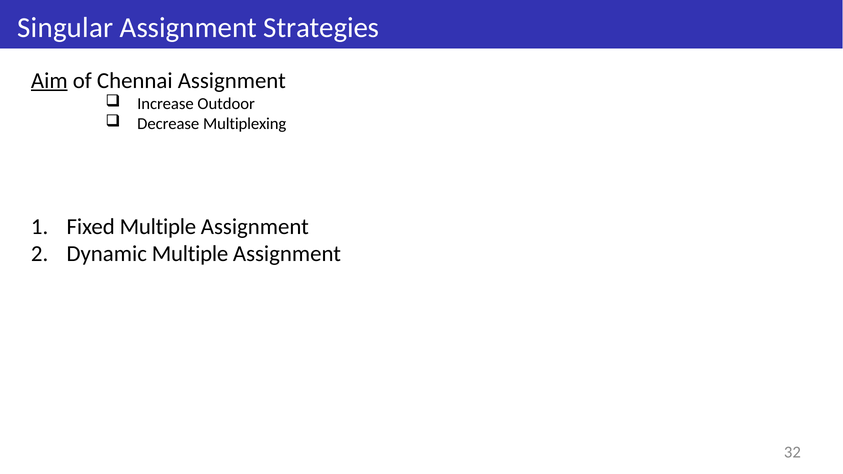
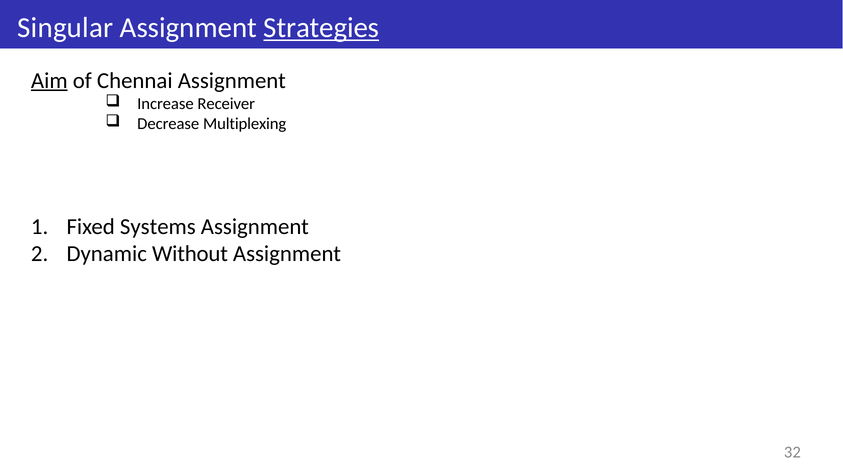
Strategies underline: none -> present (321, 28)
Outdoor: Outdoor -> Receiver (226, 104)
Fixed Multiple: Multiple -> Systems (158, 227)
Dynamic Multiple: Multiple -> Without (190, 254)
